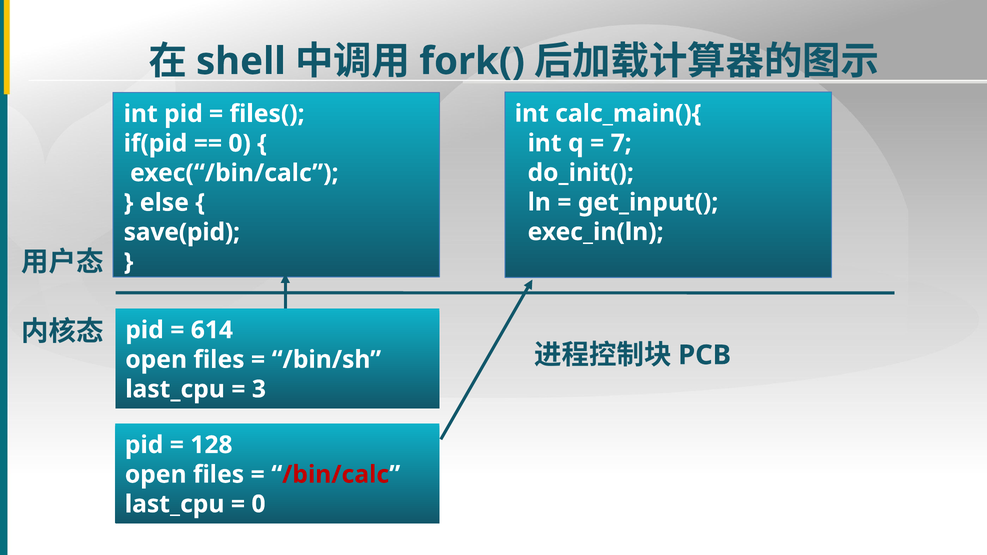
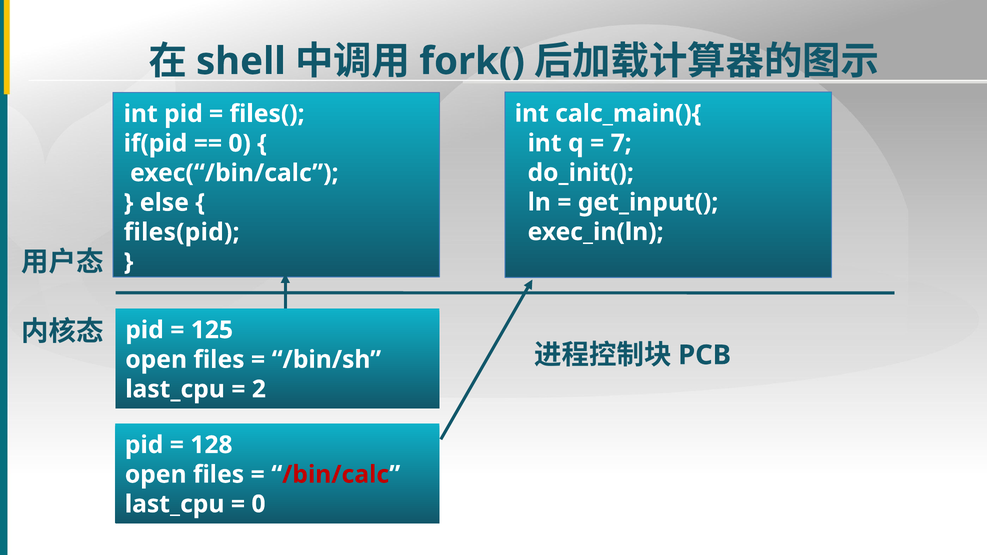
save(pid: save(pid -> files(pid (182, 232)
614: 614 -> 125 (212, 330)
3: 3 -> 2 (259, 389)
